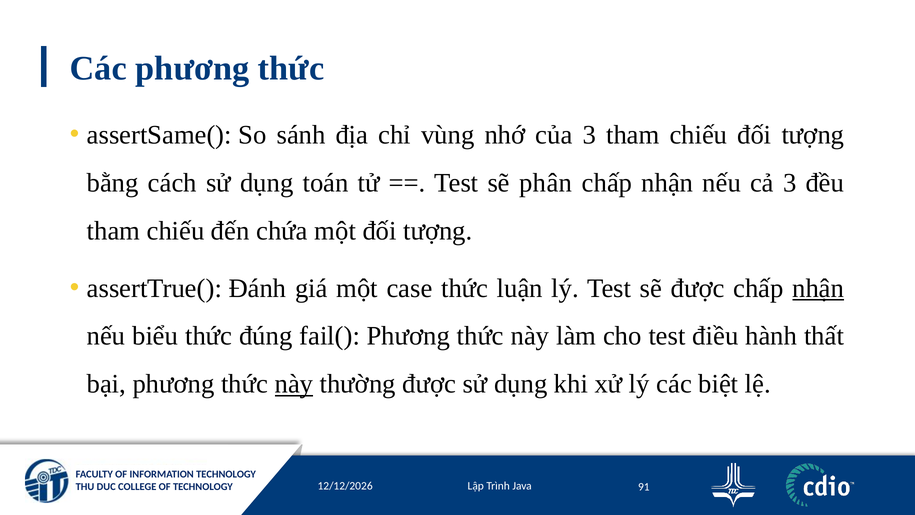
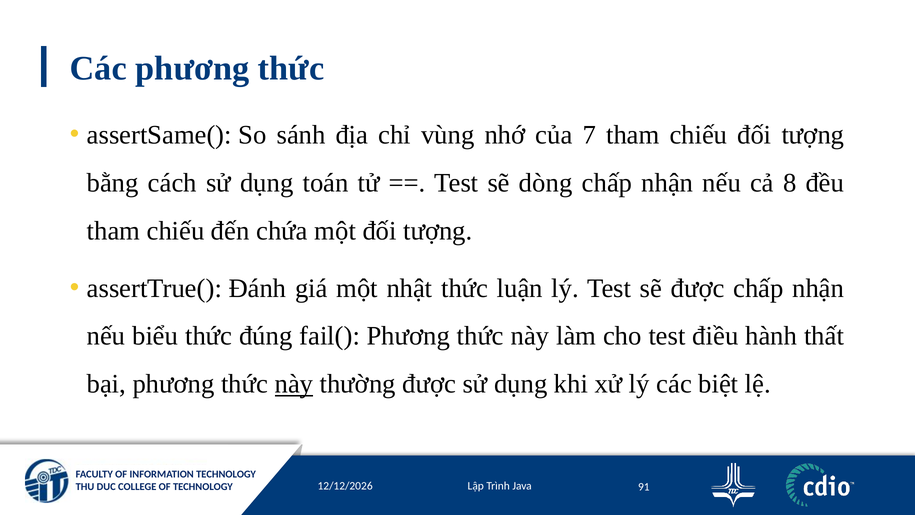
của 3: 3 -> 7 (589, 135)
phân: phân -> dòng (546, 183)
cả 3: 3 -> 8 (790, 183)
case: case -> nhật (409, 288)
nhận underline: present -> none (818, 288)
